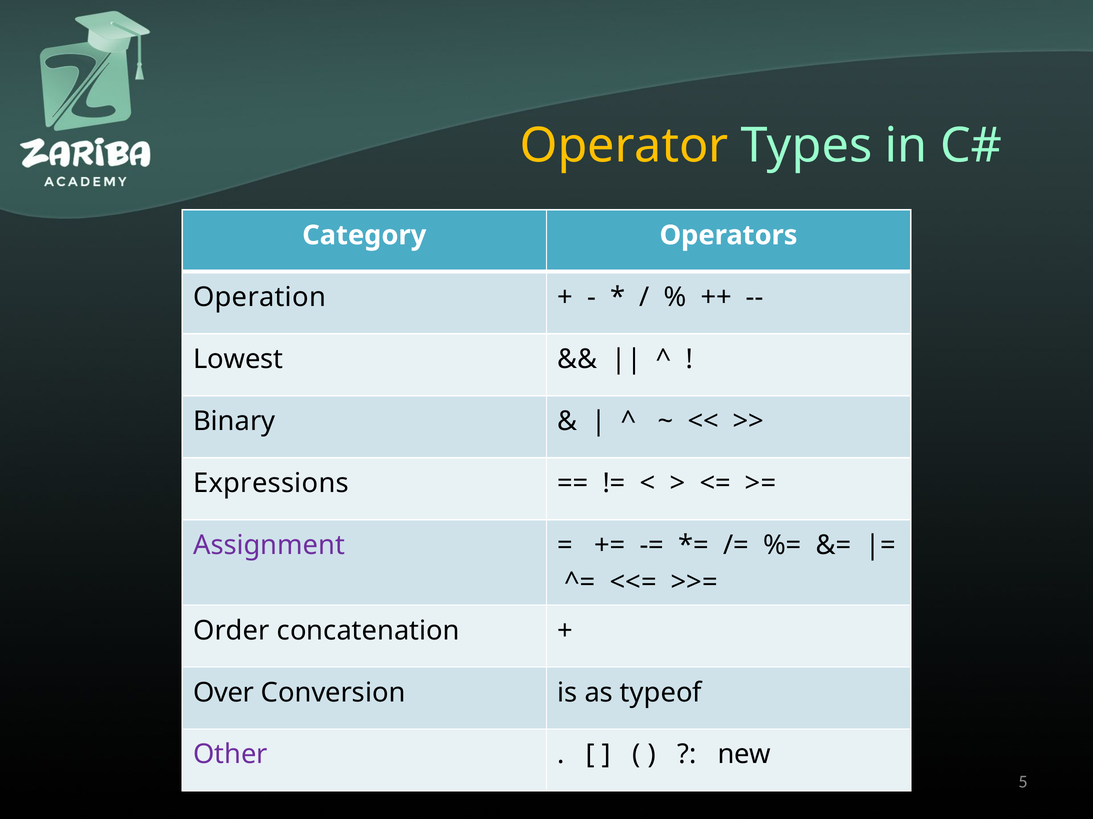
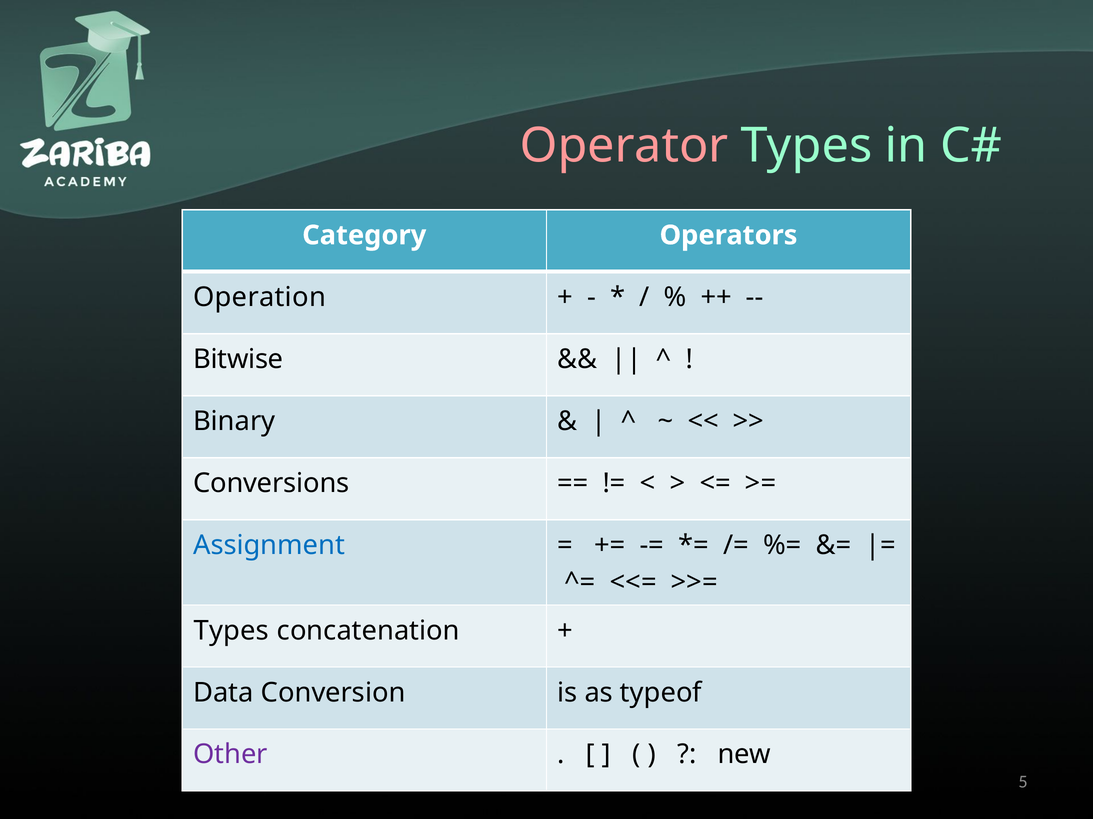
Operator colour: yellow -> pink (624, 146)
Lowest: Lowest -> Bitwise (238, 360)
Expressions: Expressions -> Conversions (271, 484)
Assignment colour: purple -> blue (269, 546)
Order: Order -> Types (231, 631)
Over: Over -> Data (223, 693)
